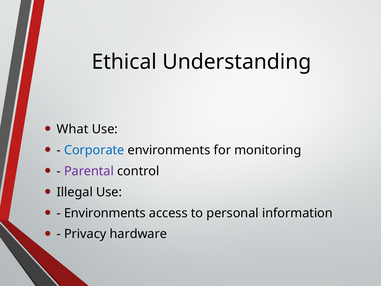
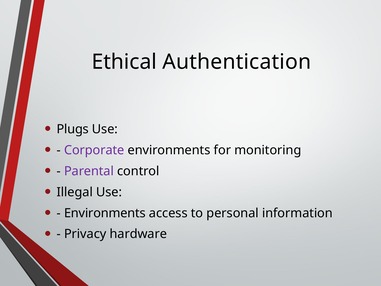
Understanding: Understanding -> Authentication (237, 62)
What: What -> Plugs (73, 129)
Corporate colour: blue -> purple (94, 150)
